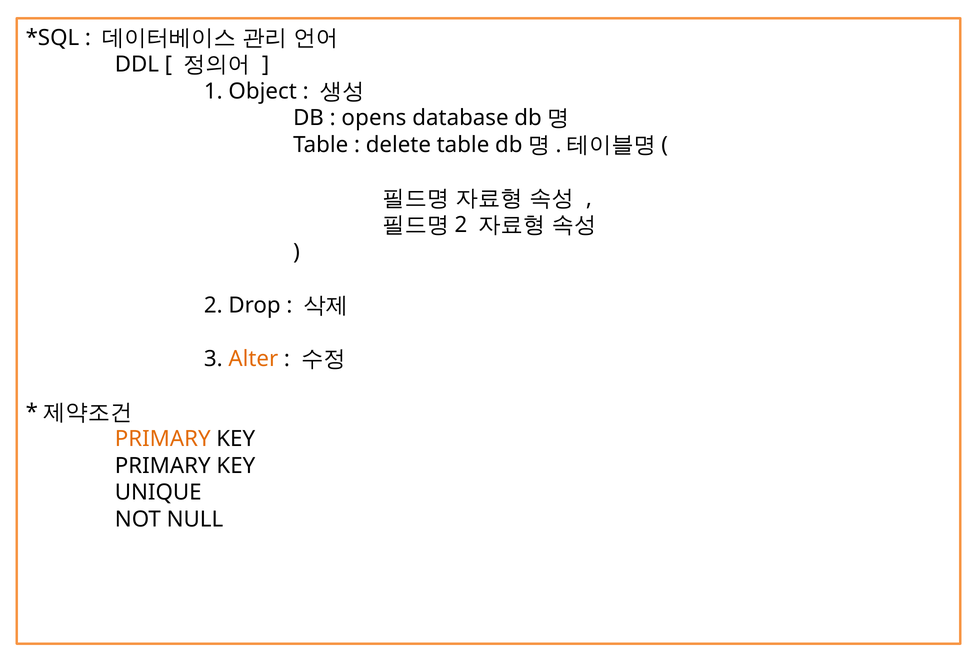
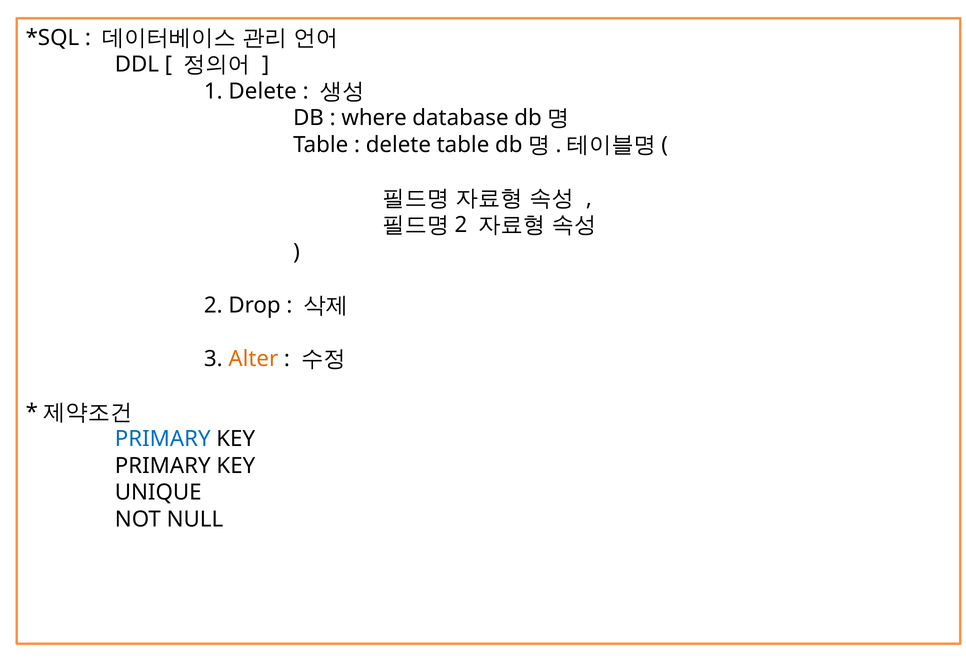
1 Object: Object -> Delete (263, 91)
opens: opens -> where (374, 118)
PRIMARY colour: orange -> blue (163, 439)
